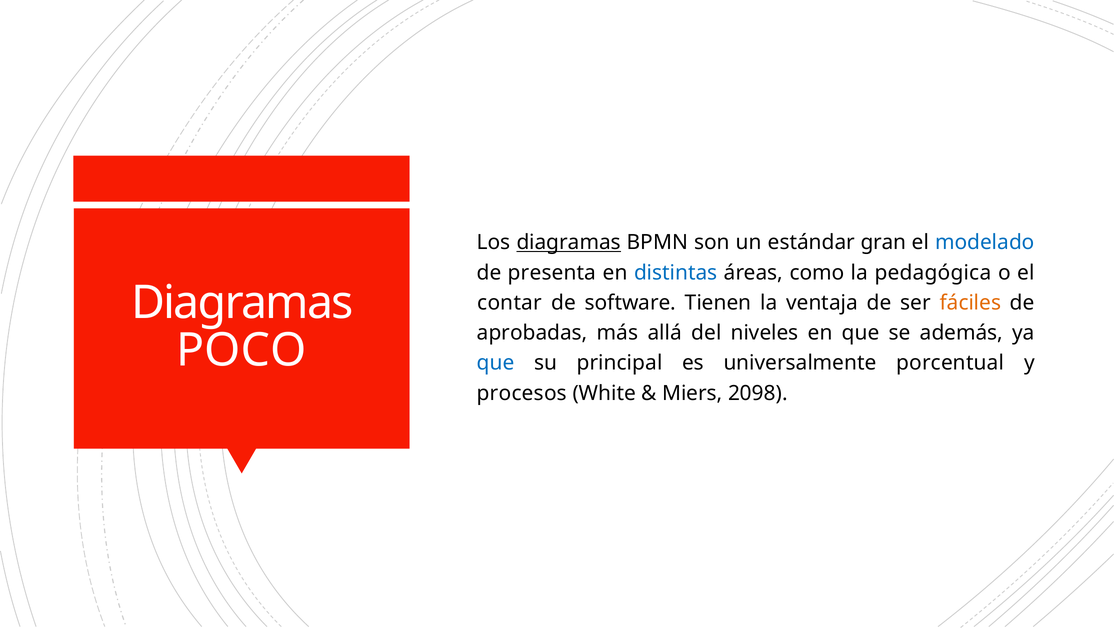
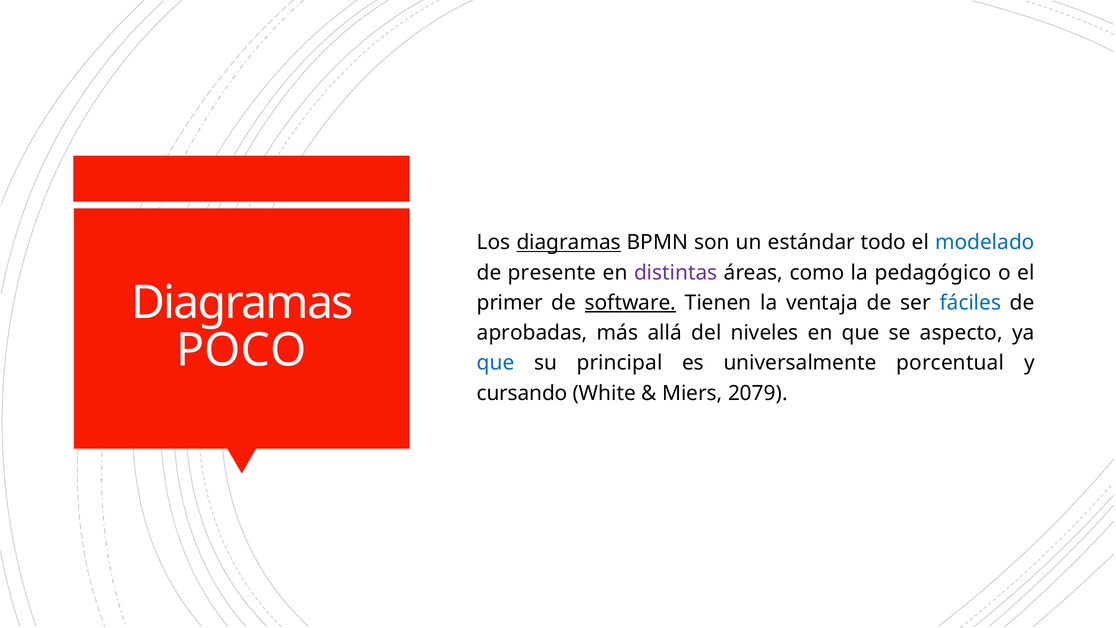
gran: gran -> todo (884, 242)
presenta: presenta -> presente (552, 272)
distintas colour: blue -> purple (676, 272)
pedagógica: pedagógica -> pedagógico (933, 272)
contar: contar -> primer (510, 303)
software underline: none -> present (630, 303)
fáciles colour: orange -> blue (970, 303)
además: además -> aspecto (961, 333)
procesos: procesos -> cursando (522, 393)
2098: 2098 -> 2079 (758, 393)
